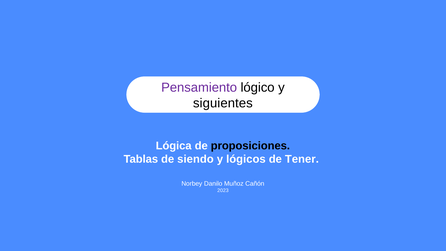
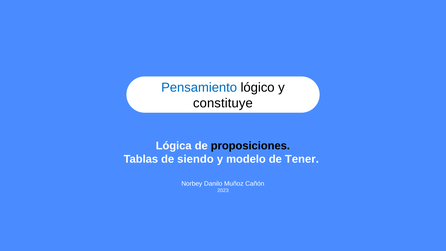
Pensamiento colour: purple -> blue (199, 88)
siguientes: siguientes -> constituye (223, 103)
lógicos: lógicos -> modelo (246, 159)
